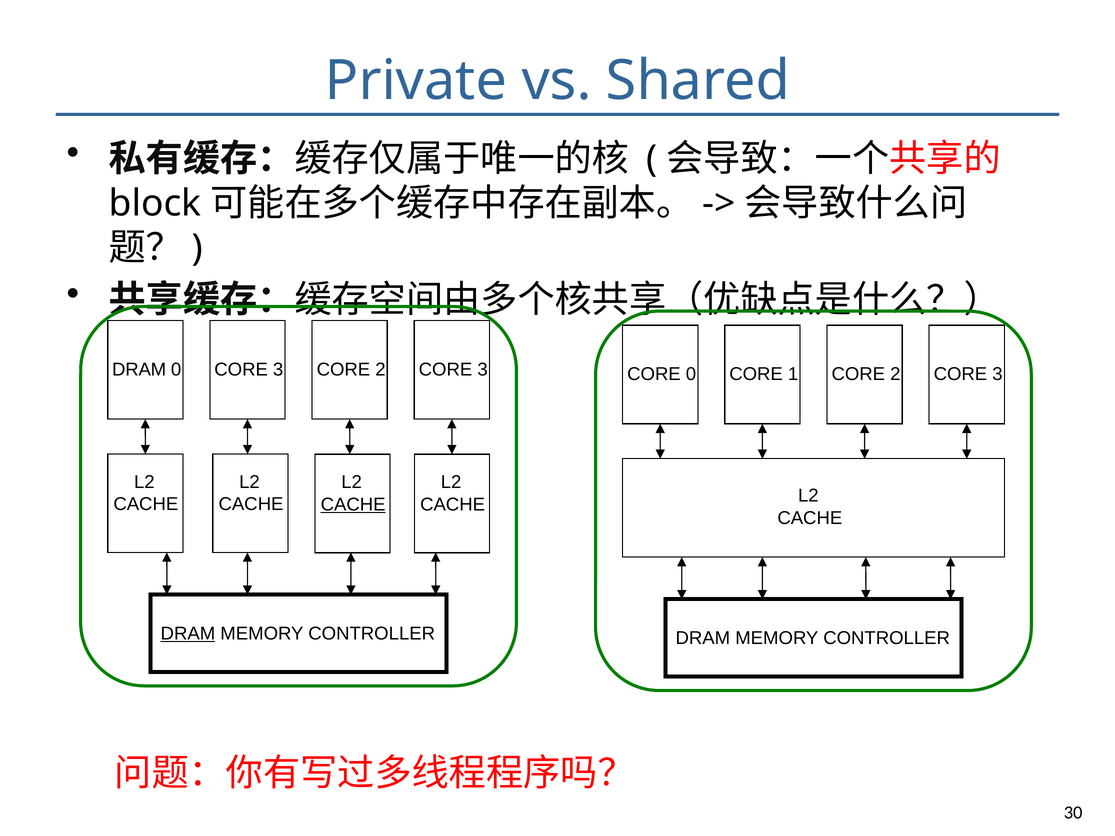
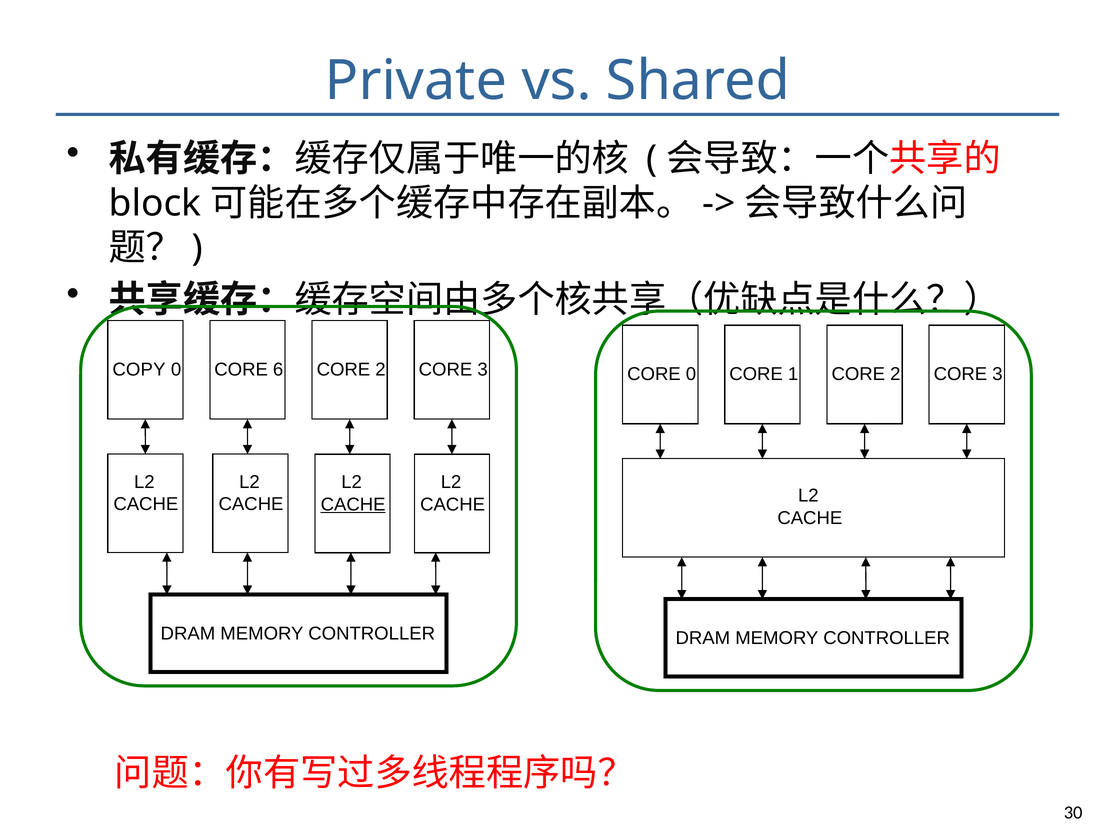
DRAM: DRAM -> COPY (139, 370)
0 CORE 3: 3 -> 6 (278, 370)
DRAM underline: present -> none (188, 634)
